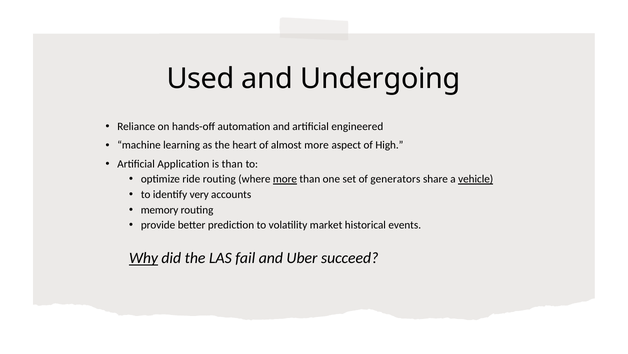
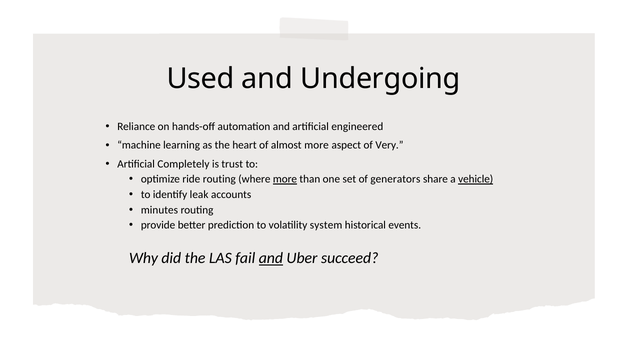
High: High -> Very (389, 145)
Application: Application -> Completely (183, 164)
is than: than -> trust (232, 164)
very: very -> leak (199, 194)
memory: memory -> minutes (159, 209)
market: market -> system (326, 225)
Why underline: present -> none (144, 258)
and underline: none -> present (271, 258)
